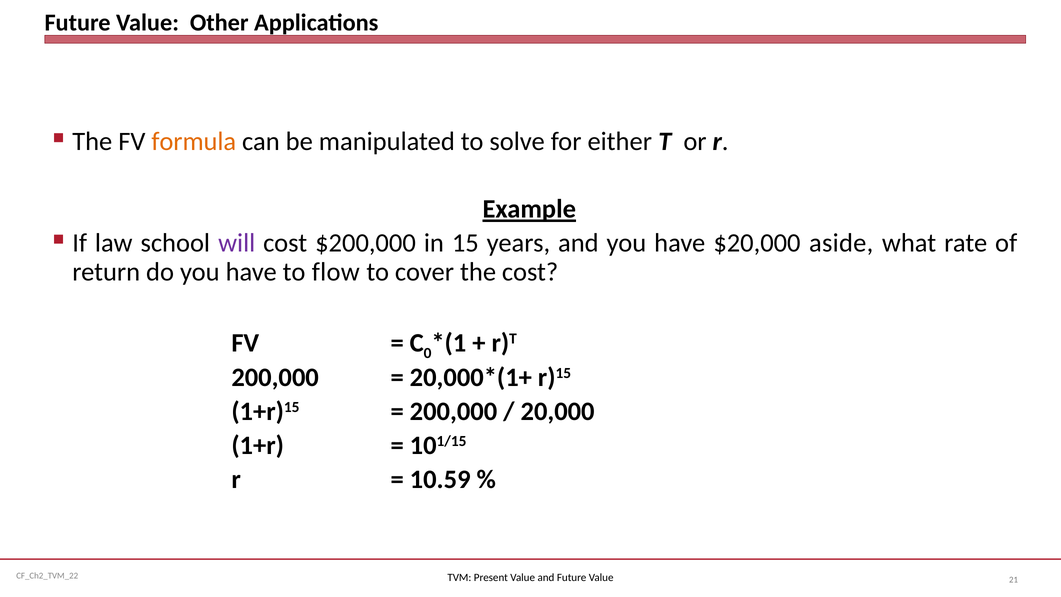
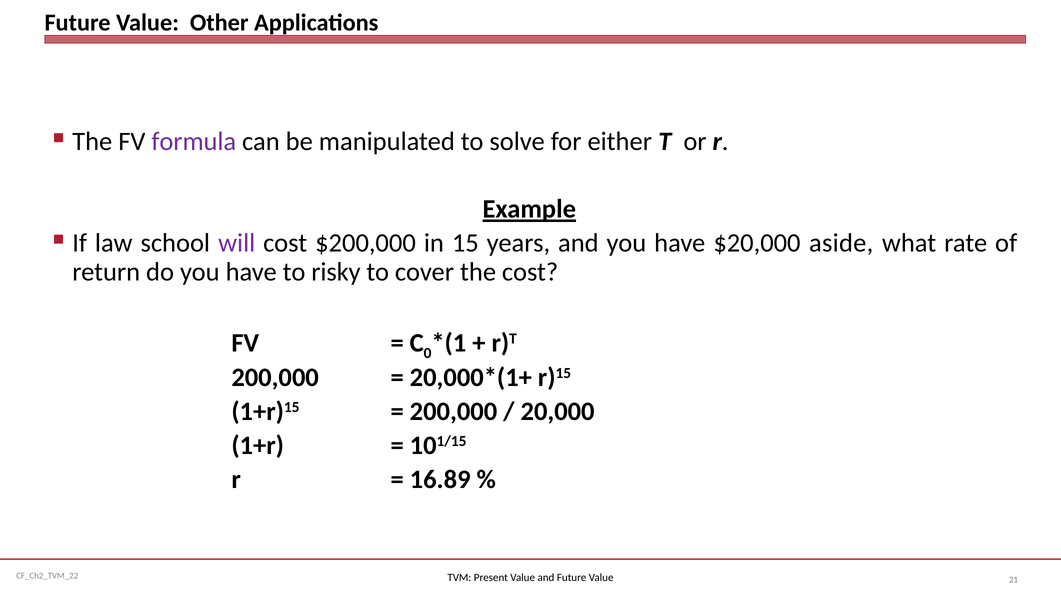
formula colour: orange -> purple (194, 141)
flow: flow -> risky (336, 272)
10.59: 10.59 -> 16.89 (440, 479)
